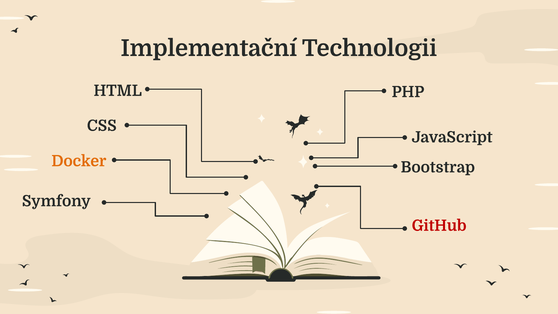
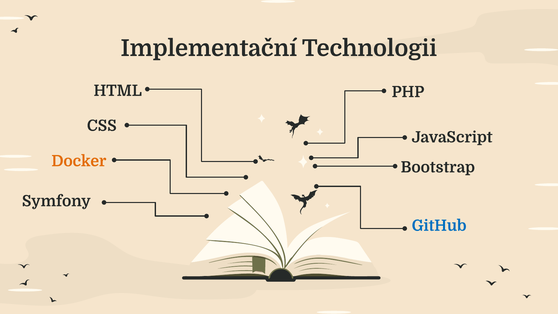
GitHub colour: red -> blue (439, 226)
